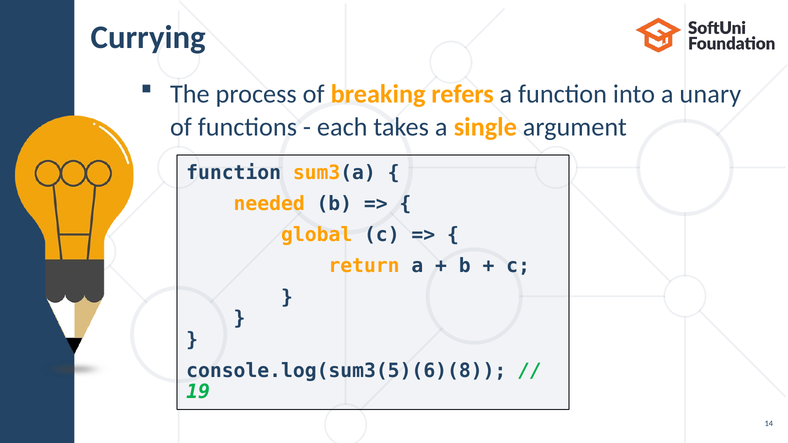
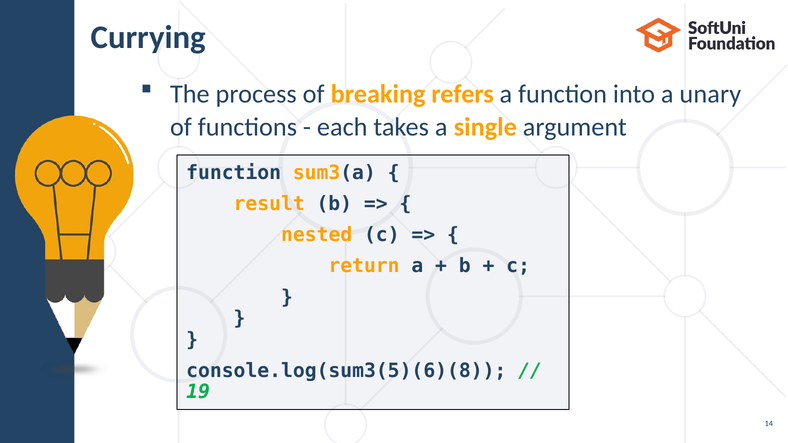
needed: needed -> result (269, 204)
global: global -> nested (317, 235)
